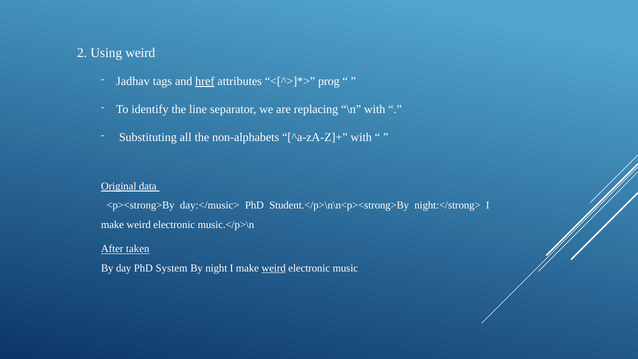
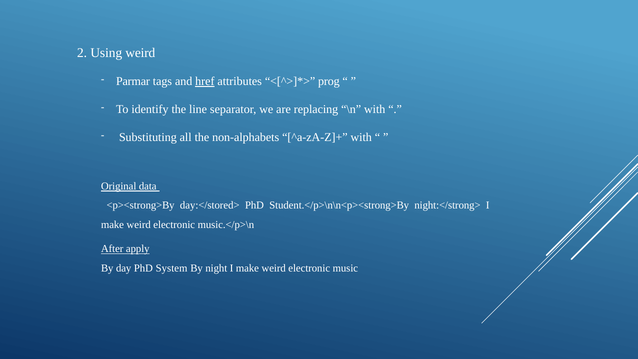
Jadhav: Jadhav -> Parmar (133, 81)
day:</music>: day:</music> -> day:</stored> (210, 205)
taken: taken -> apply (138, 249)
weird underline: present -> none (274, 268)
